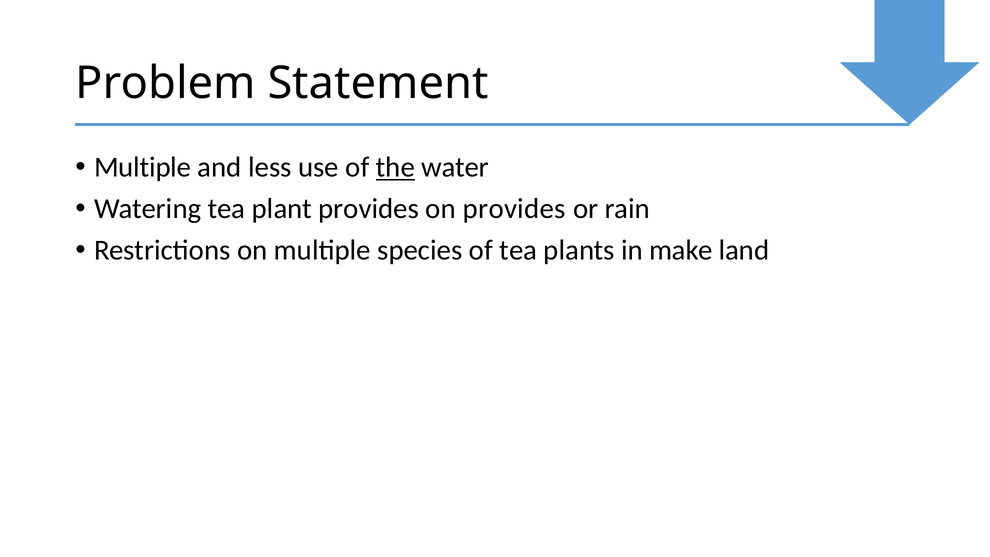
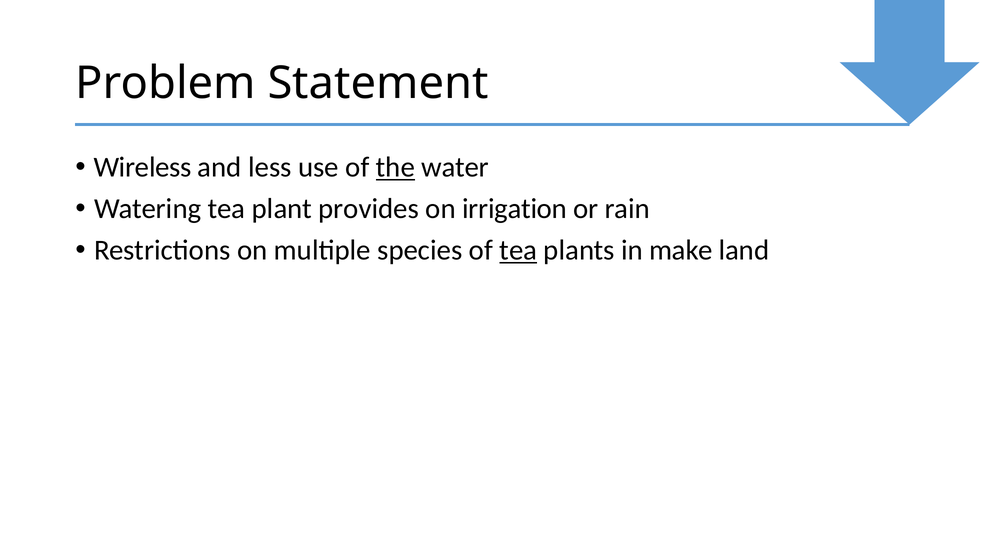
Multiple: Multiple -> Wireless (143, 167)
on provides: provides -> irrigation (515, 209)
tea underline: none -> present (518, 250)
